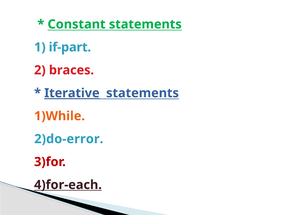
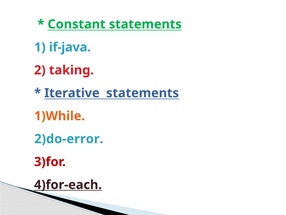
if-part: if-part -> if-java (70, 47)
braces: braces -> taking (71, 70)
Iterative underline: present -> none (72, 93)
